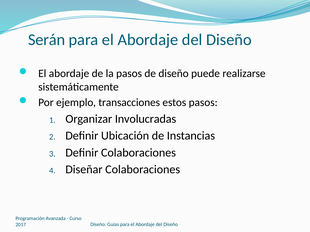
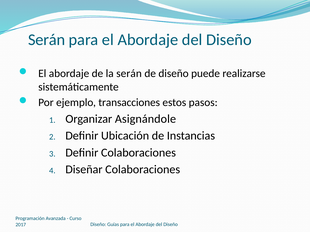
la pasos: pasos -> serán (129, 74)
Involucradas: Involucradas -> Asignándole (145, 119)
